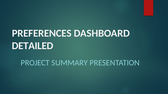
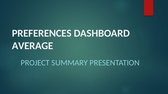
DETAILED: DETAILED -> AVERAGE (33, 46)
